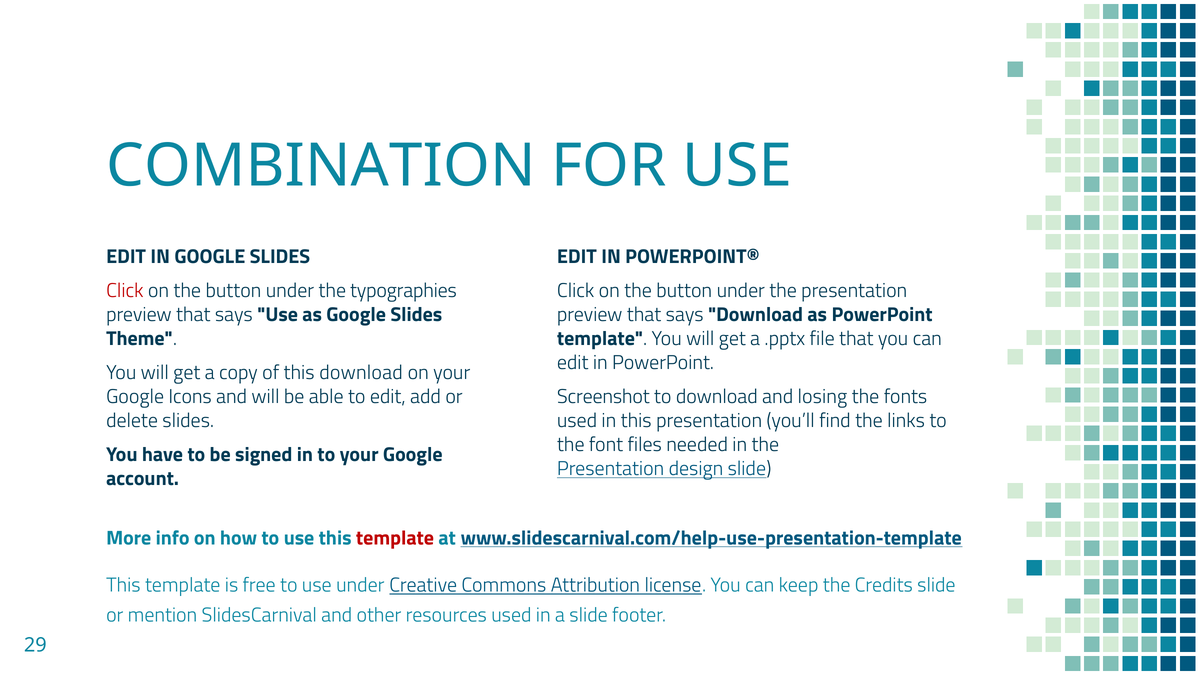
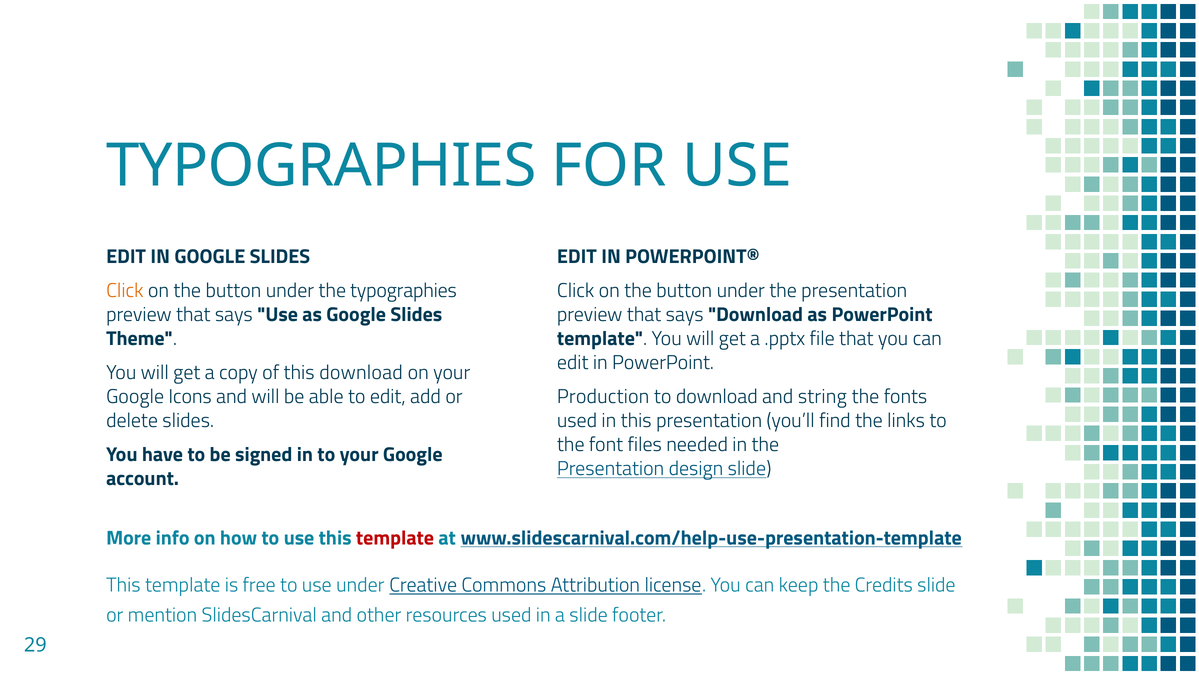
COMBINATION: COMBINATION -> TYPOGRAPHIES (321, 166)
Click colour: red -> orange (125, 290)
Screenshot: Screenshot -> Production (603, 396)
losing: losing -> string (822, 396)
